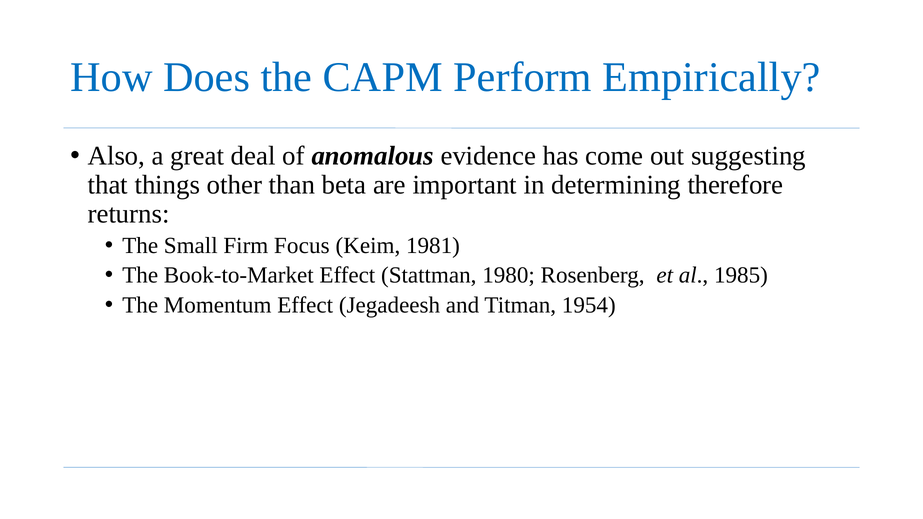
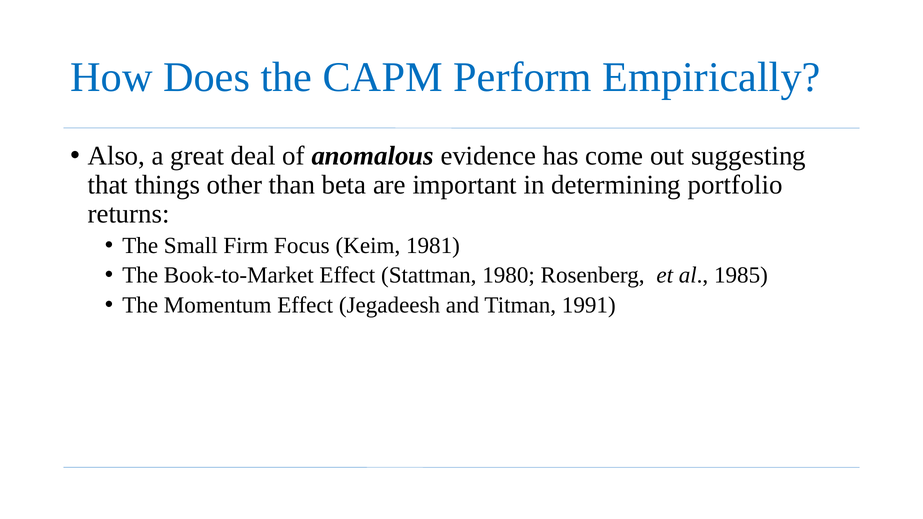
therefore: therefore -> portfolio (735, 185)
1954: 1954 -> 1991 (589, 305)
